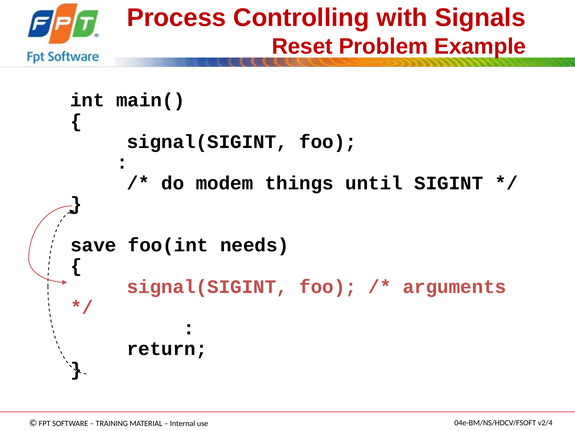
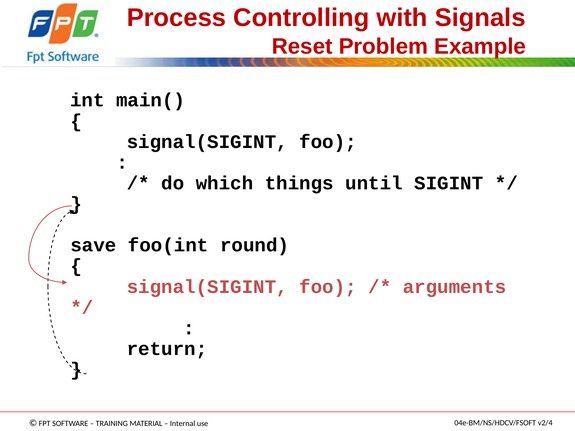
modem: modem -> which (224, 183)
needs: needs -> round (255, 245)
